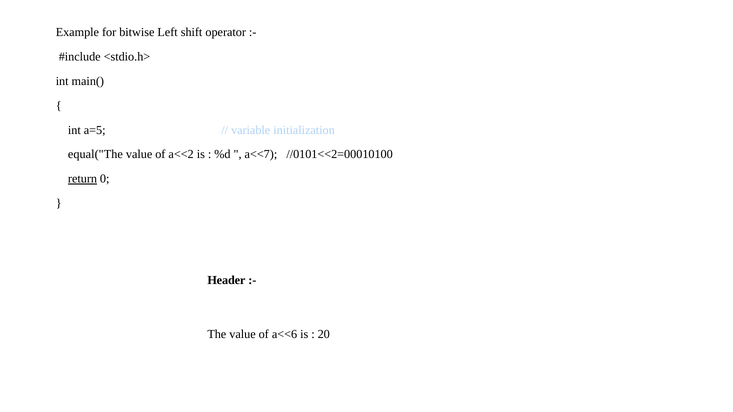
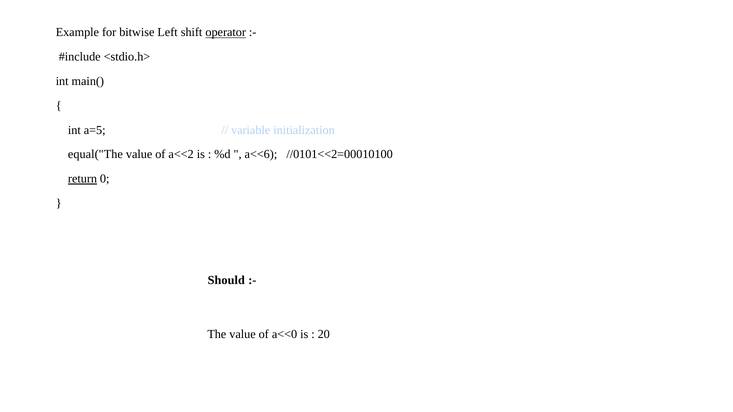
operator underline: none -> present (226, 32)
a<<7: a<<7 -> a<<6 (261, 155)
Header: Header -> Should (226, 281)
a<<6: a<<6 -> a<<0 (284, 334)
